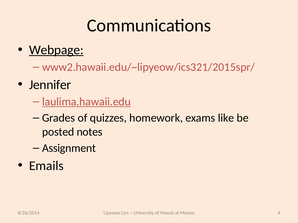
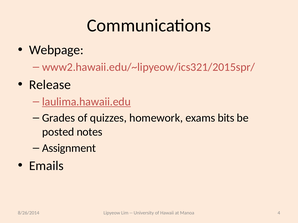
Webpage underline: present -> none (56, 50)
Jennifer: Jennifer -> Release (50, 85)
like: like -> bits (226, 118)
